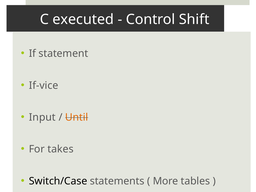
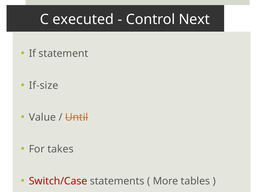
Shift: Shift -> Next (194, 19)
If-vice: If-vice -> If-size (44, 85)
Input: Input -> Value (42, 117)
Switch/Case colour: black -> red (58, 181)
